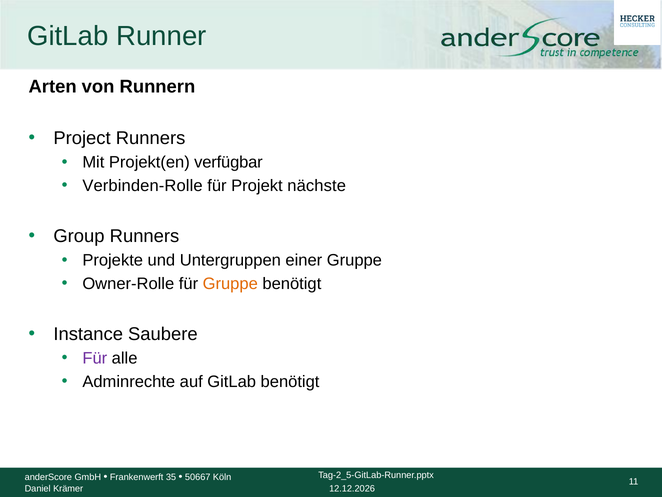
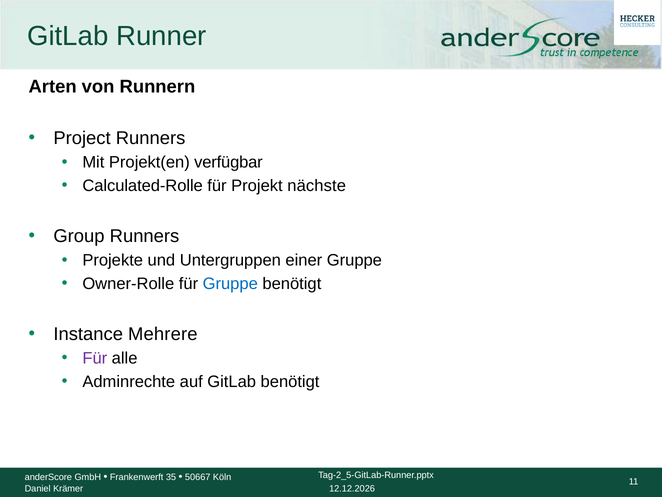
Verbinden-Rolle: Verbinden-Rolle -> Calculated-Rolle (143, 186)
Gruppe colour: orange -> blue (230, 283)
Saubere: Saubere -> Mehrere (163, 334)
